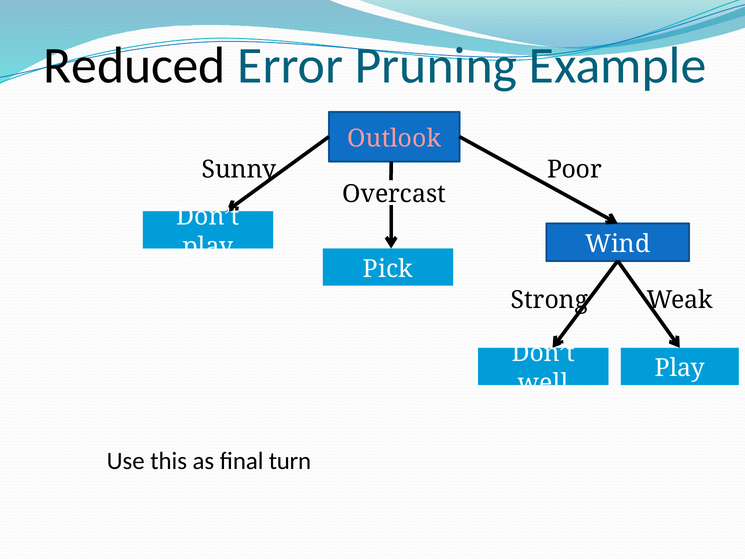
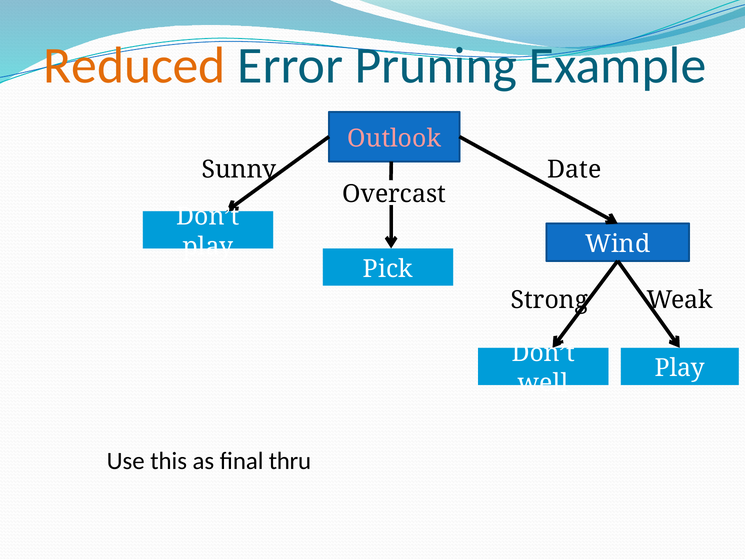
Reduced colour: black -> orange (135, 66)
Poor: Poor -> Date (574, 169)
turn: turn -> thru (290, 461)
